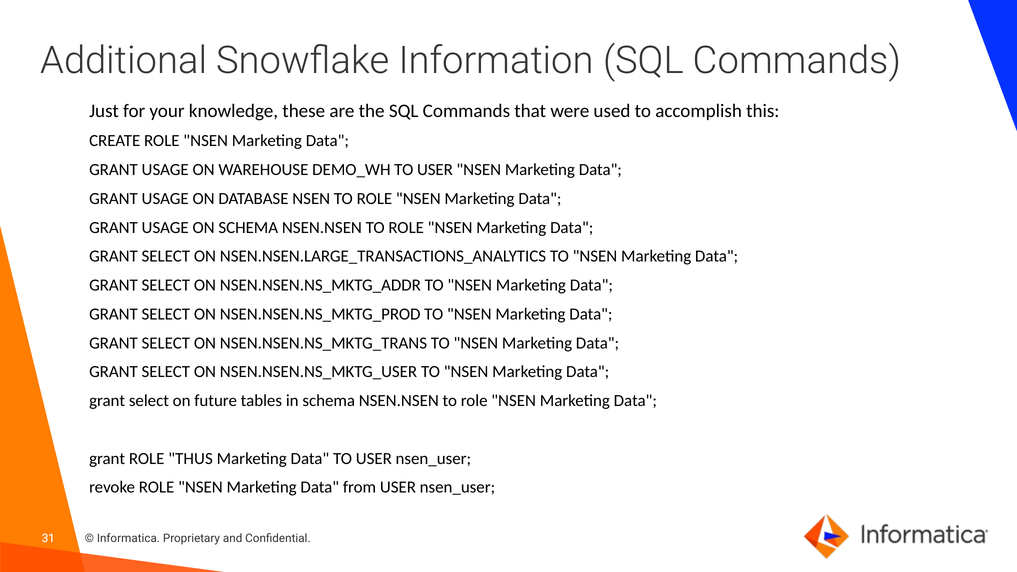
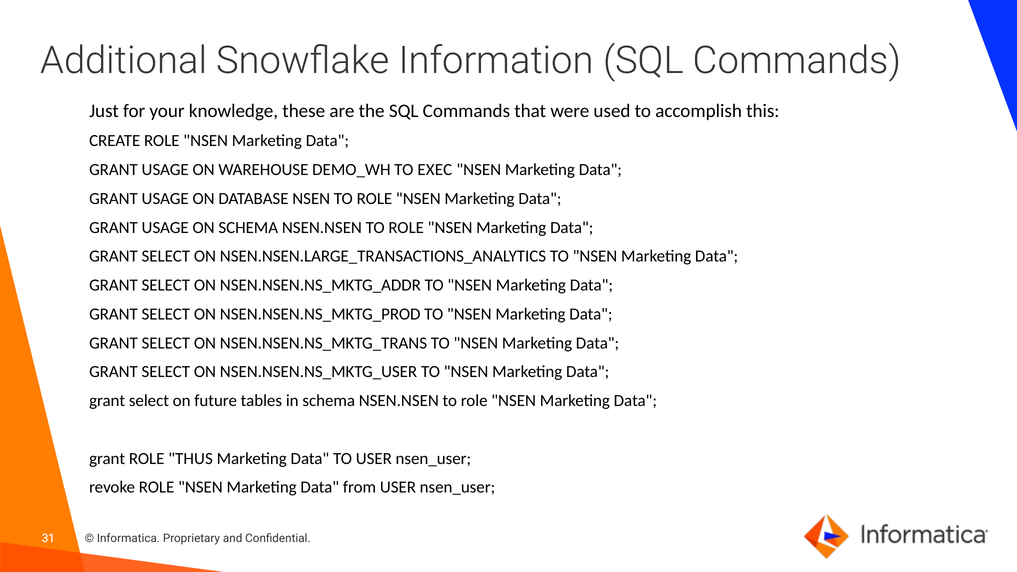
DEMO_WH TO USER: USER -> EXEC (435, 170)
